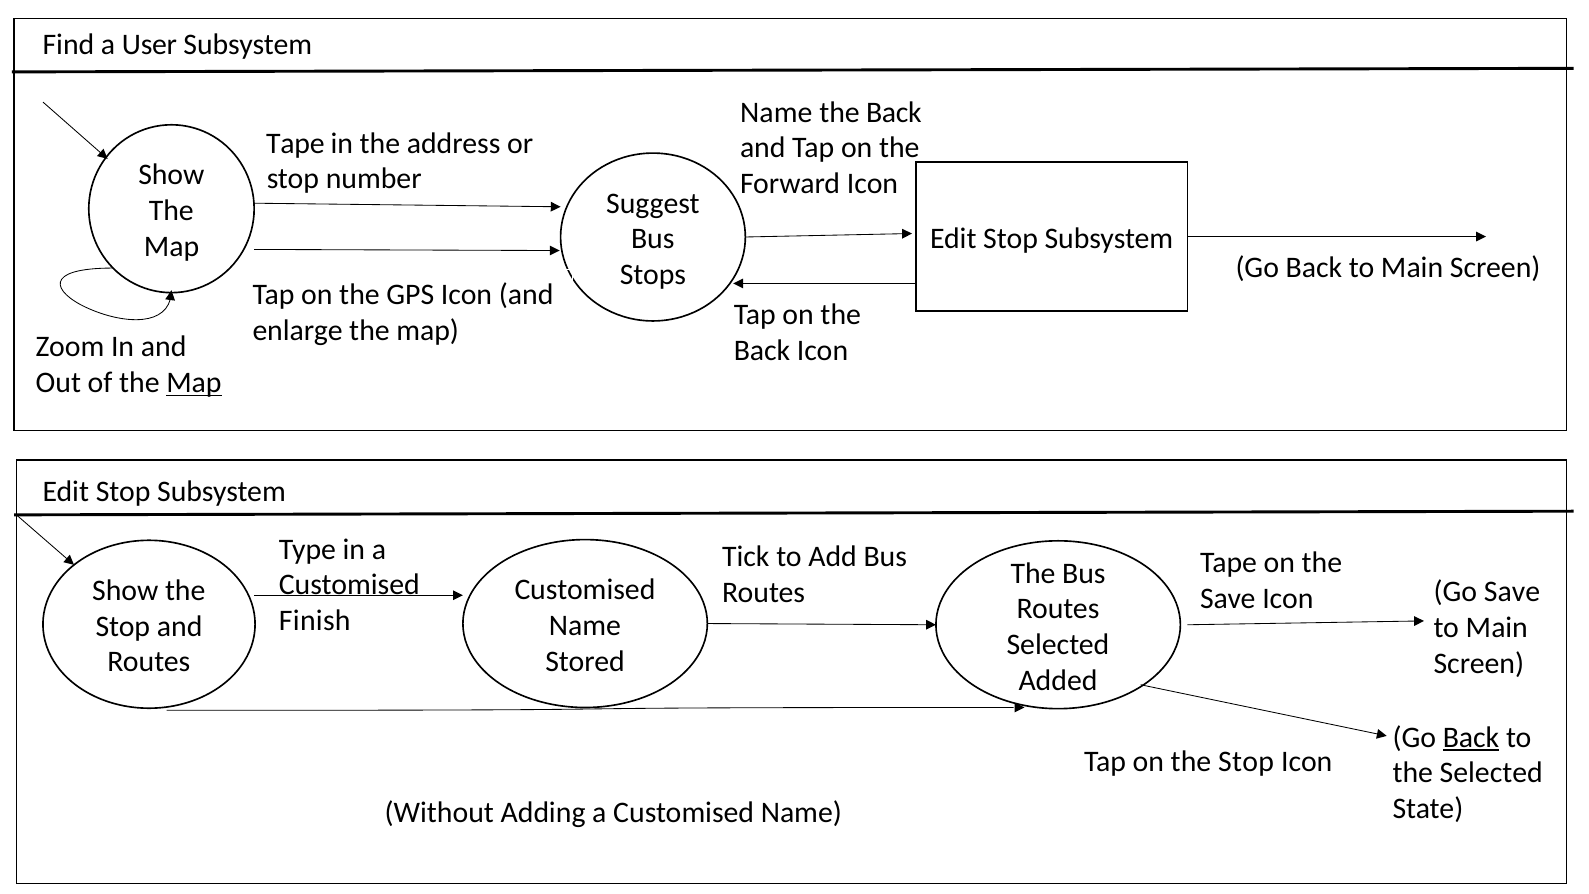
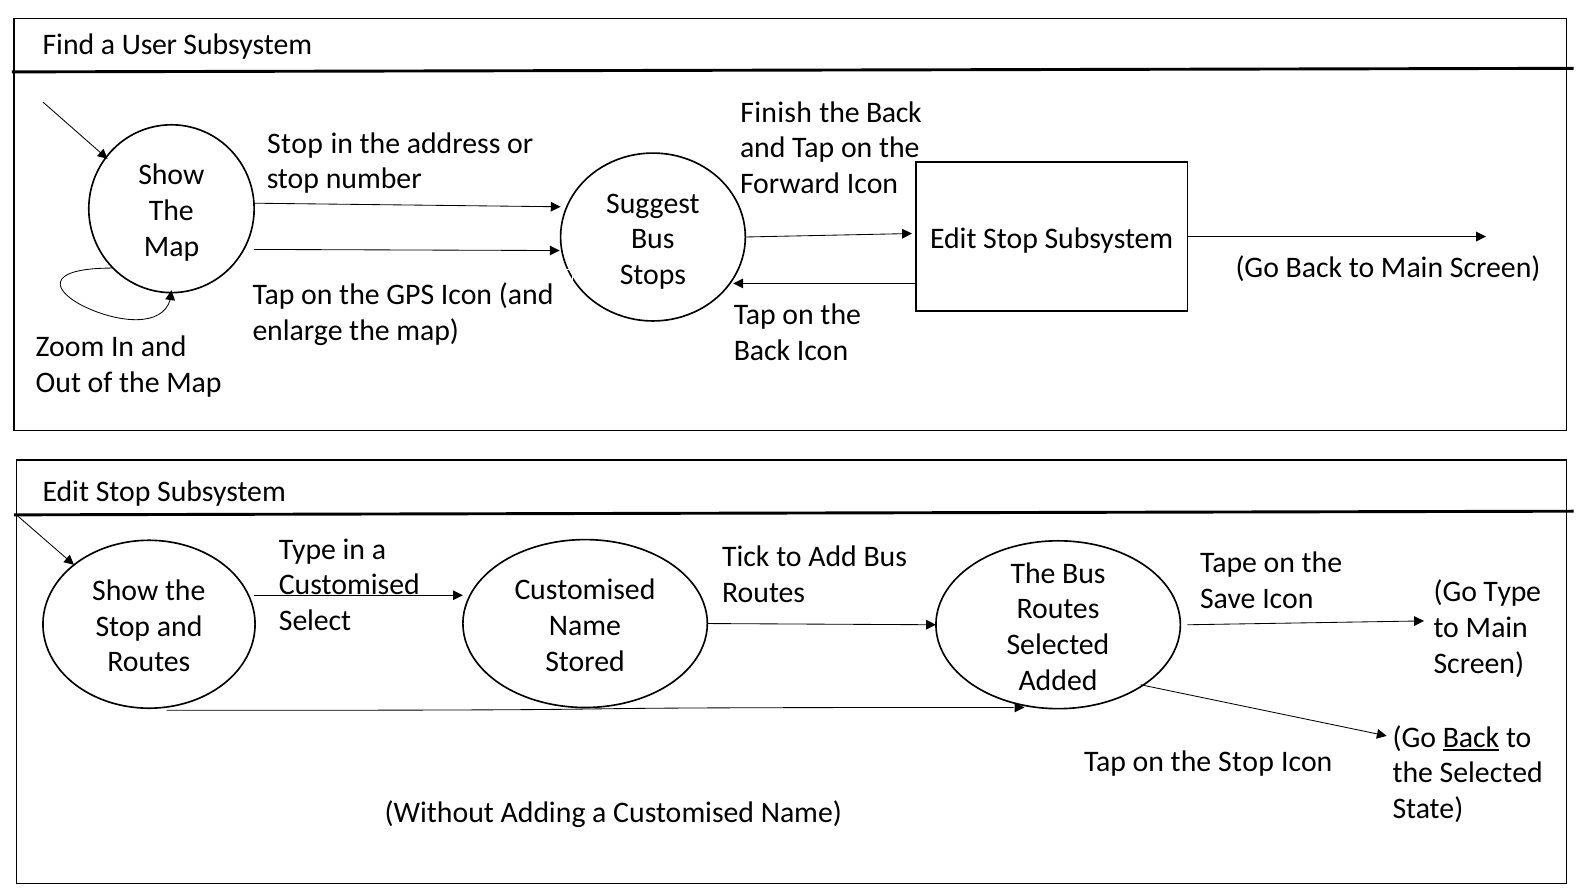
Name: Name -> Finish (776, 112)
Tape: Tape -> Stop (295, 143)
Map underline: present -> none (194, 383)
Go Save: Save -> Type (1512, 592)
Finish: Finish -> Select (315, 621)
